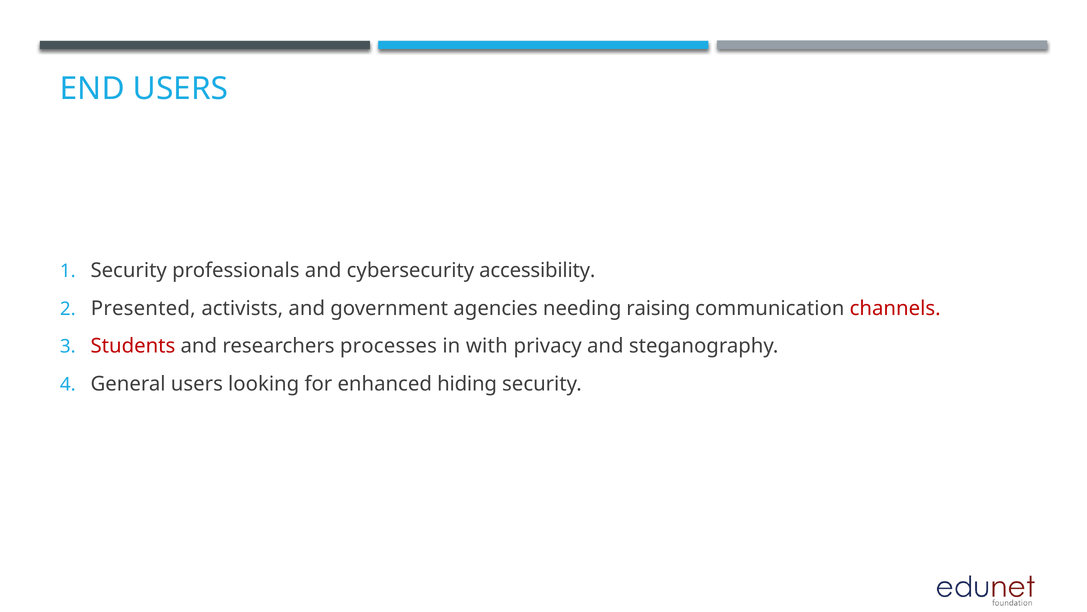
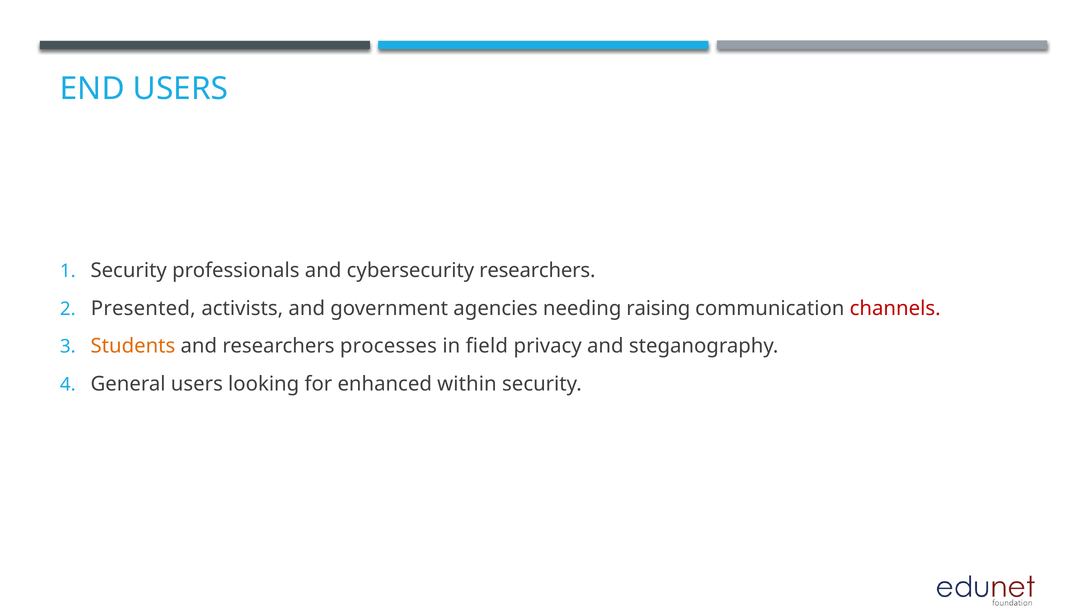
cybersecurity accessibility: accessibility -> researchers (537, 270)
Students colour: red -> orange (133, 346)
with: with -> field (487, 346)
hiding: hiding -> within (467, 384)
